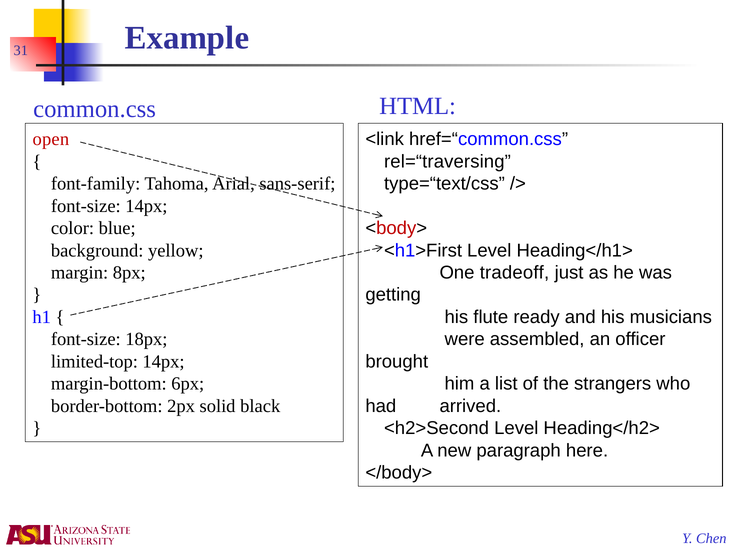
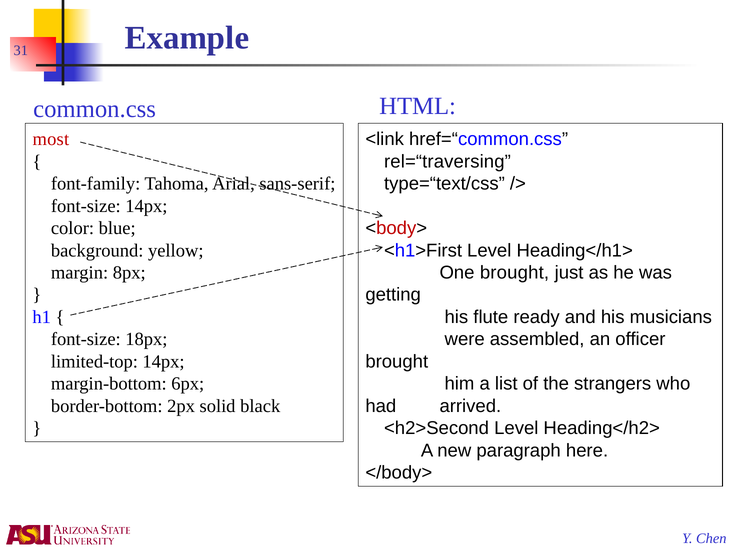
open: open -> most (51, 139)
One tradeoff: tradeoff -> brought (514, 273)
